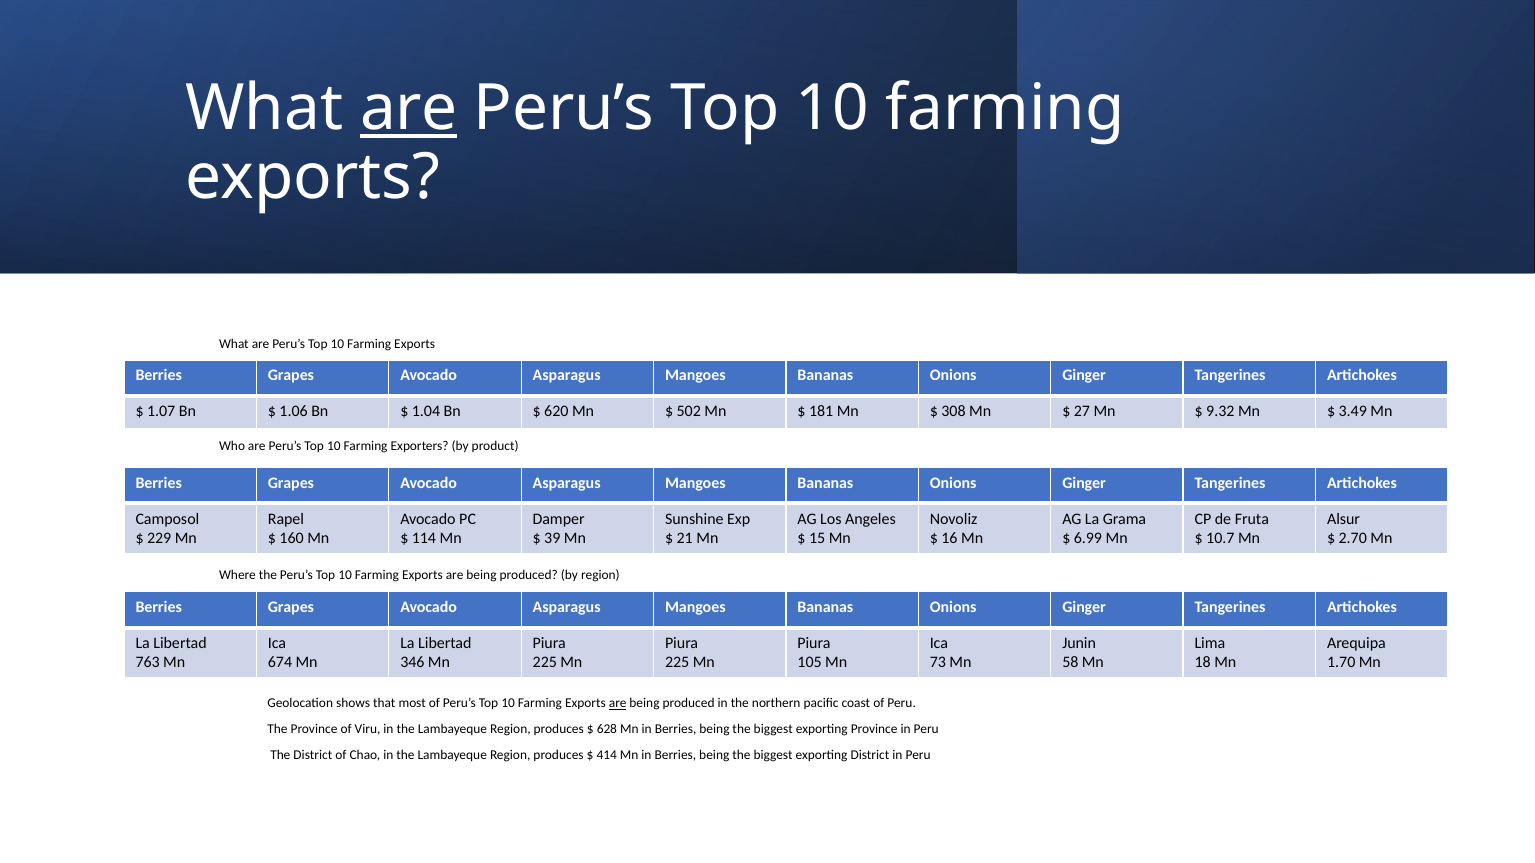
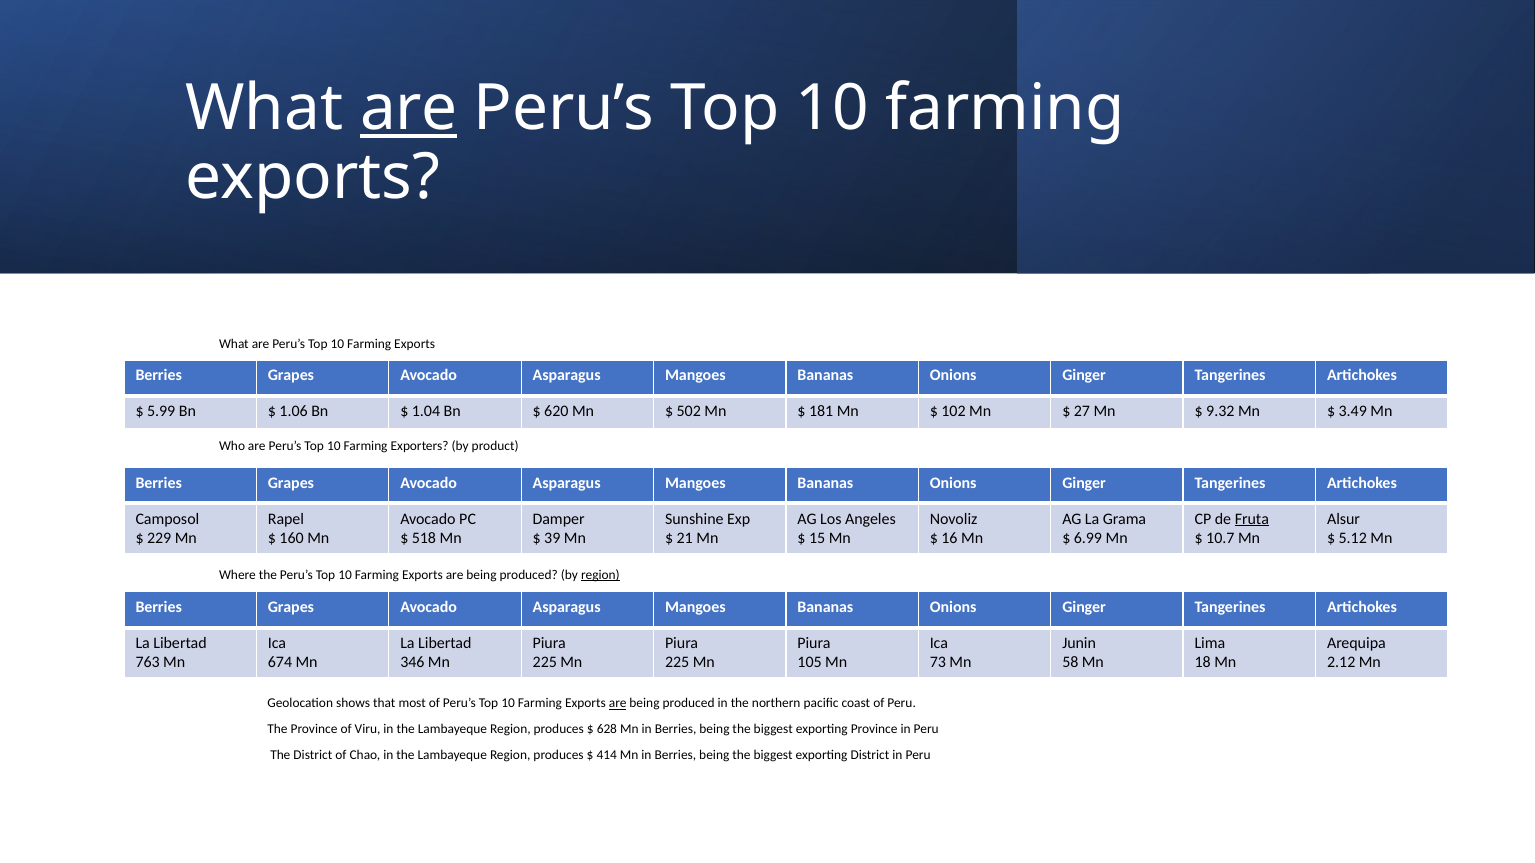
1.07: 1.07 -> 5.99 (161, 412)
308: 308 -> 102 (954, 412)
Fruta underline: none -> present (1252, 519)
114: 114 -> 518 (424, 539)
2.70: 2.70 -> 5.12 (1353, 539)
region underline: none -> present (600, 575)
1.70: 1.70 -> 2.12 (1341, 663)
